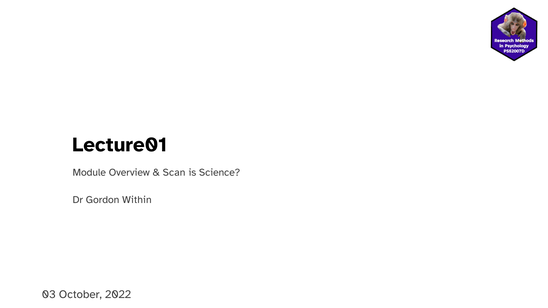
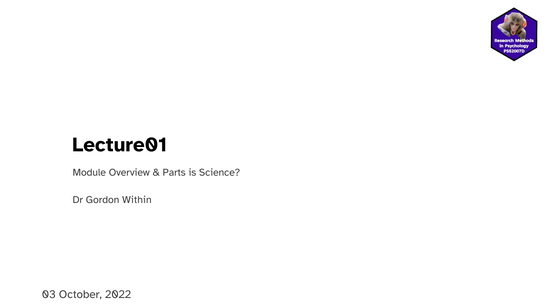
Scan: Scan -> Parts (174, 173)
